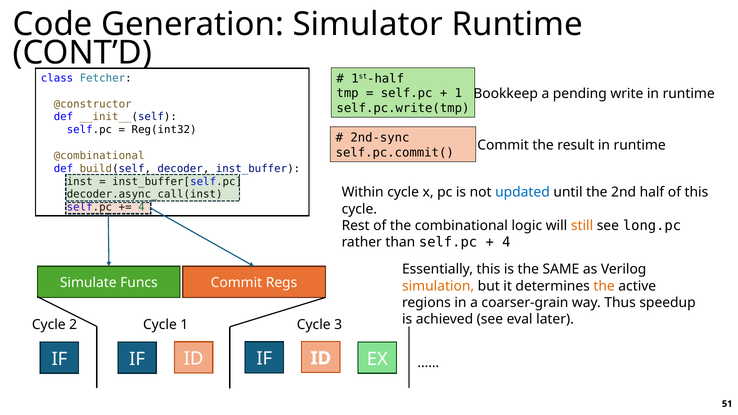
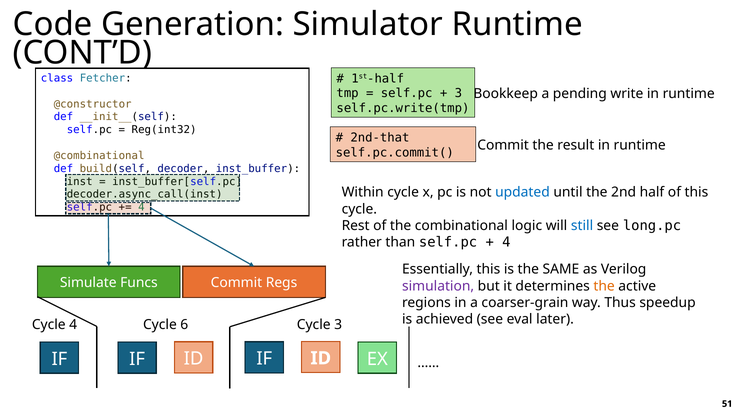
1: 1 -> 3 (458, 93)
2nd-sync: 2nd-sync -> 2nd-that (380, 138)
still colour: orange -> blue (582, 226)
simulation colour: orange -> purple (438, 286)
Cycle 2: 2 -> 4 (73, 325)
Cycle 1: 1 -> 6 (184, 325)
